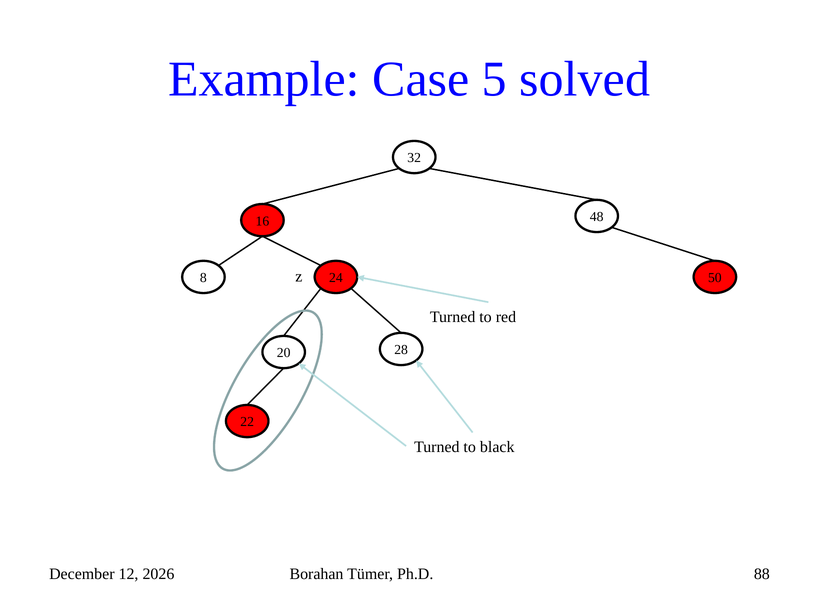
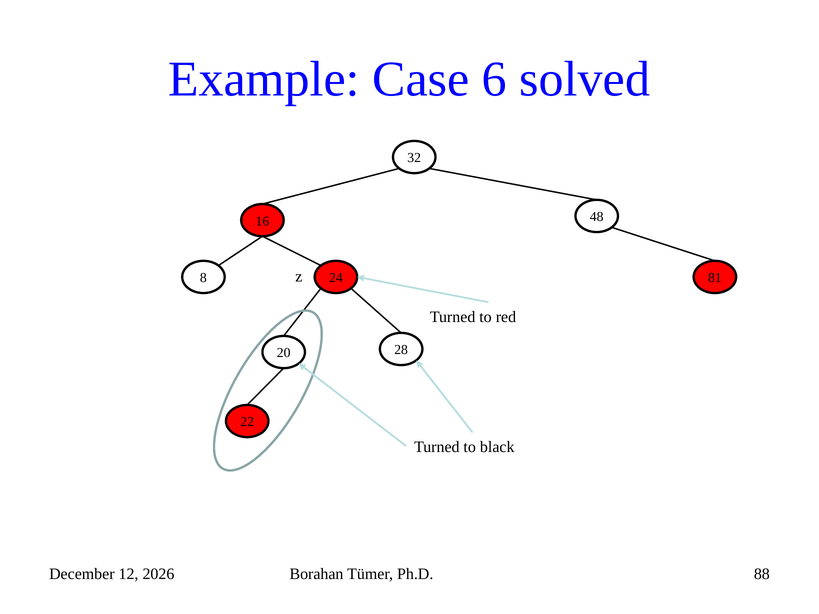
5: 5 -> 6 (494, 79)
50: 50 -> 81 (715, 278)
